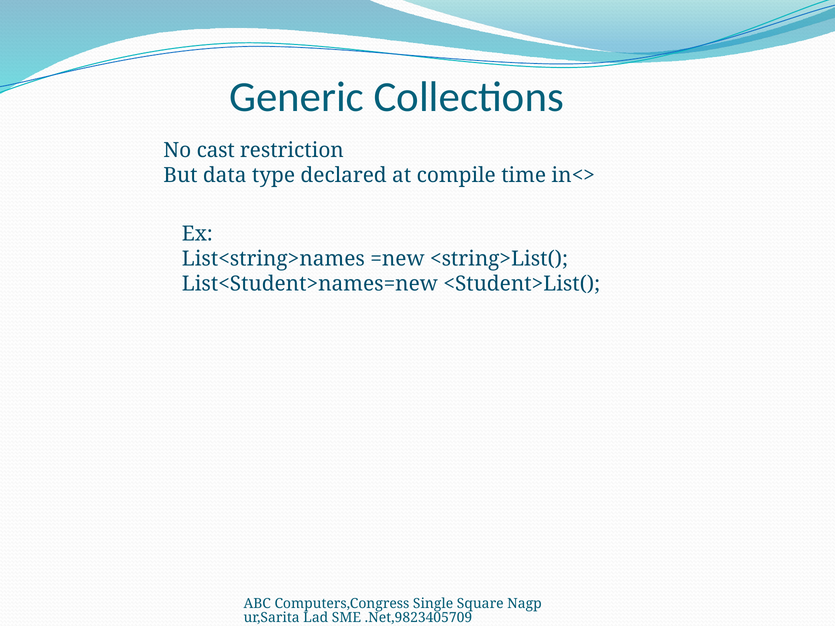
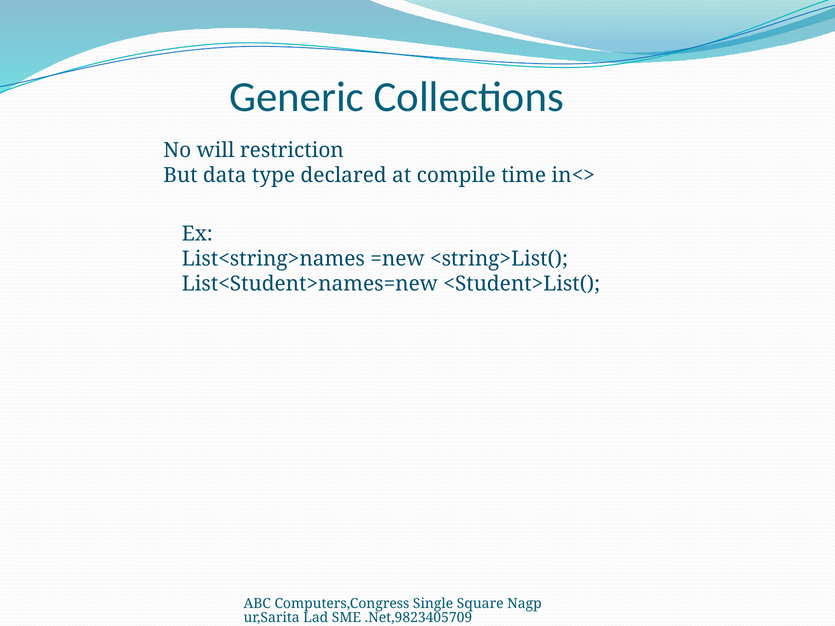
cast: cast -> will (216, 150)
